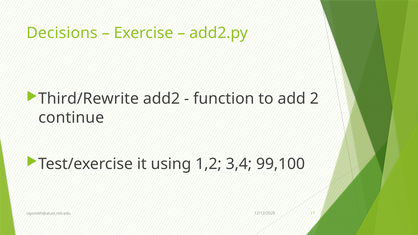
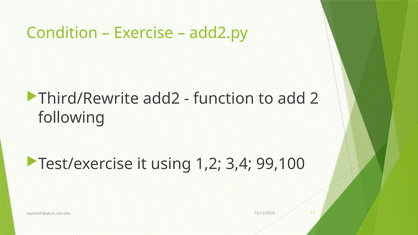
Decisions: Decisions -> Condition (62, 33)
continue: continue -> following (71, 118)
